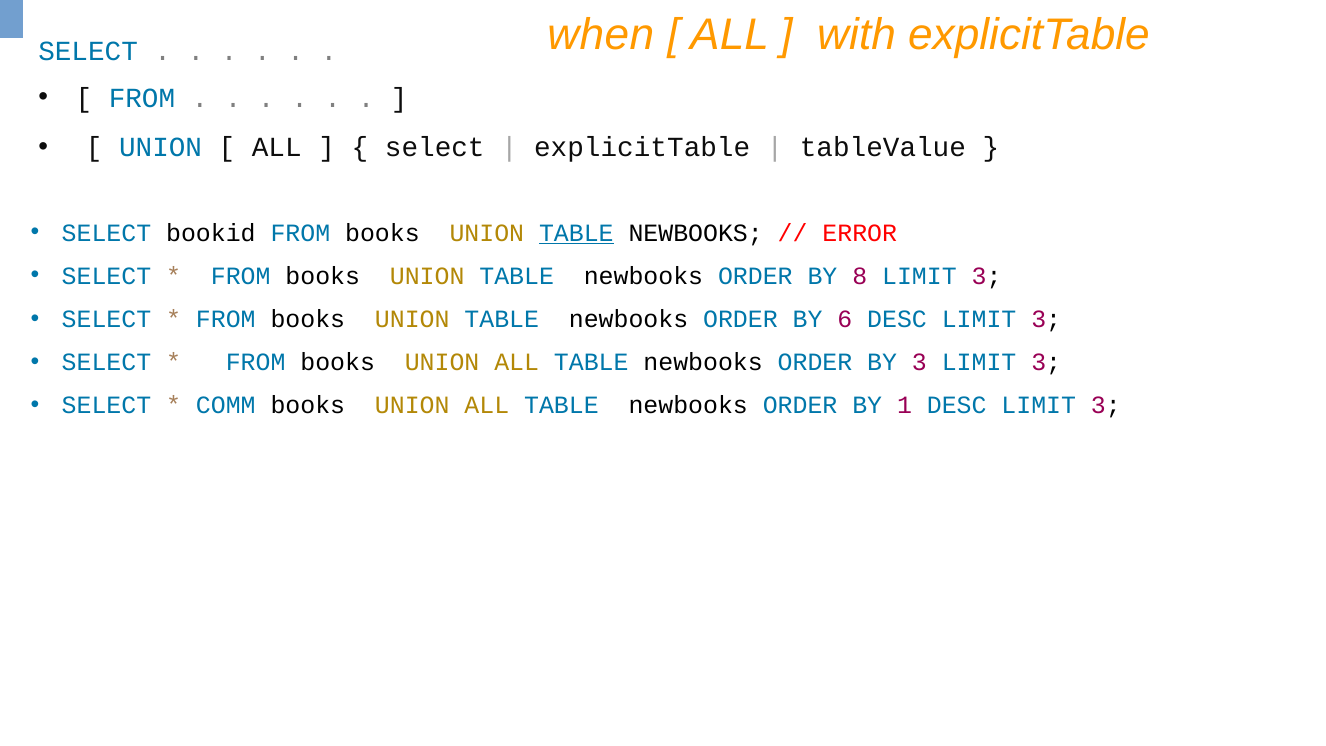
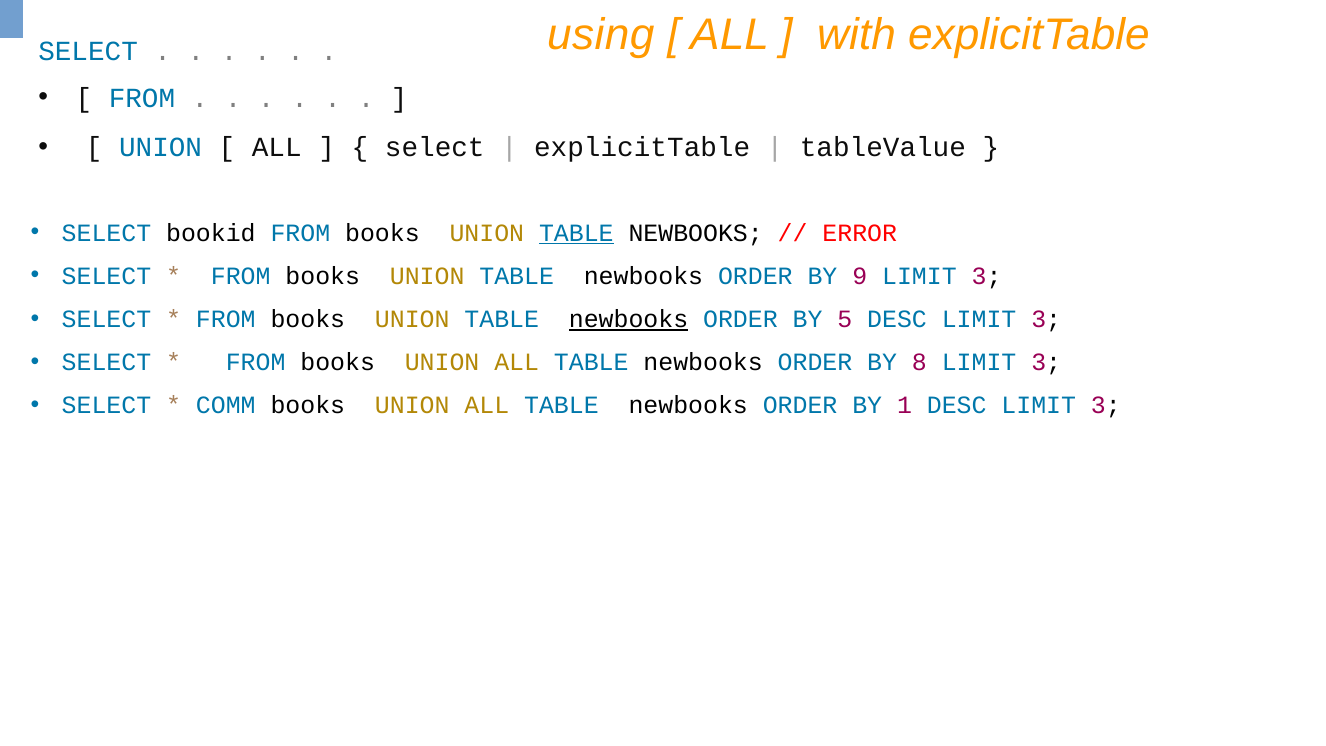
when: when -> using (601, 35)
8: 8 -> 9 (860, 276)
newbooks underline: none -> present (629, 319)
6: 6 -> 5 (845, 319)
BY 3: 3 -> 8 (919, 362)
